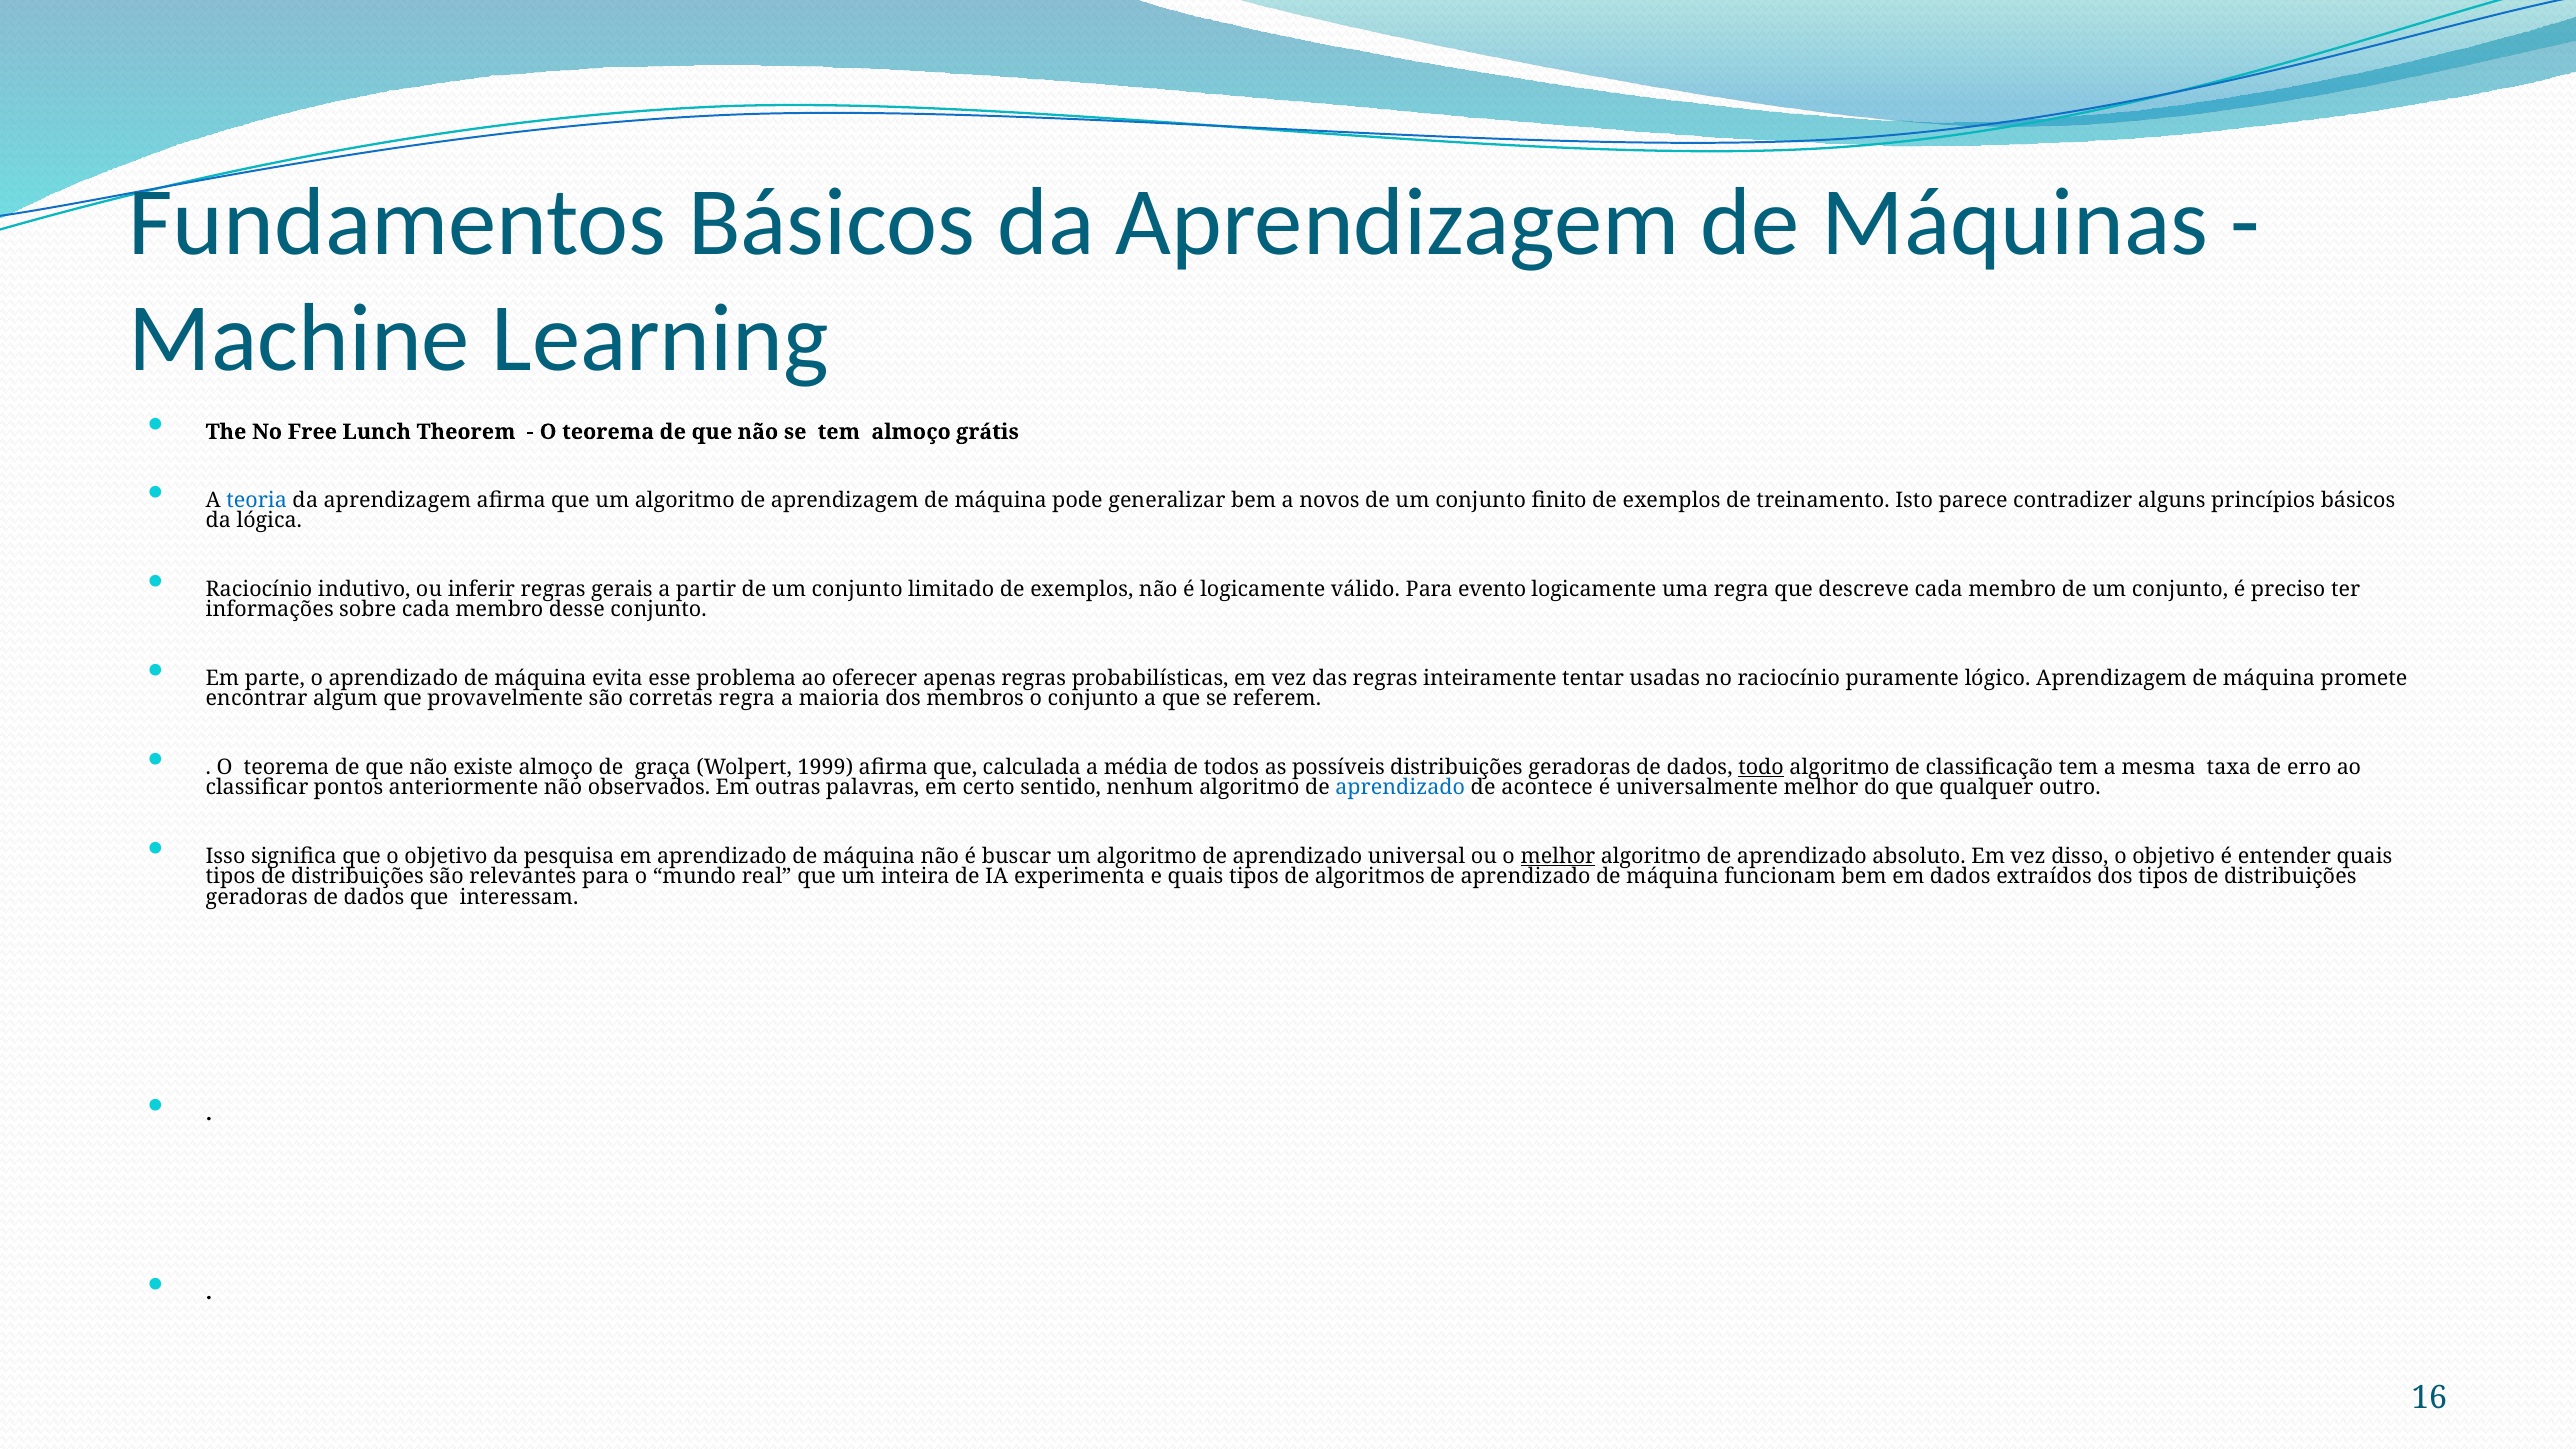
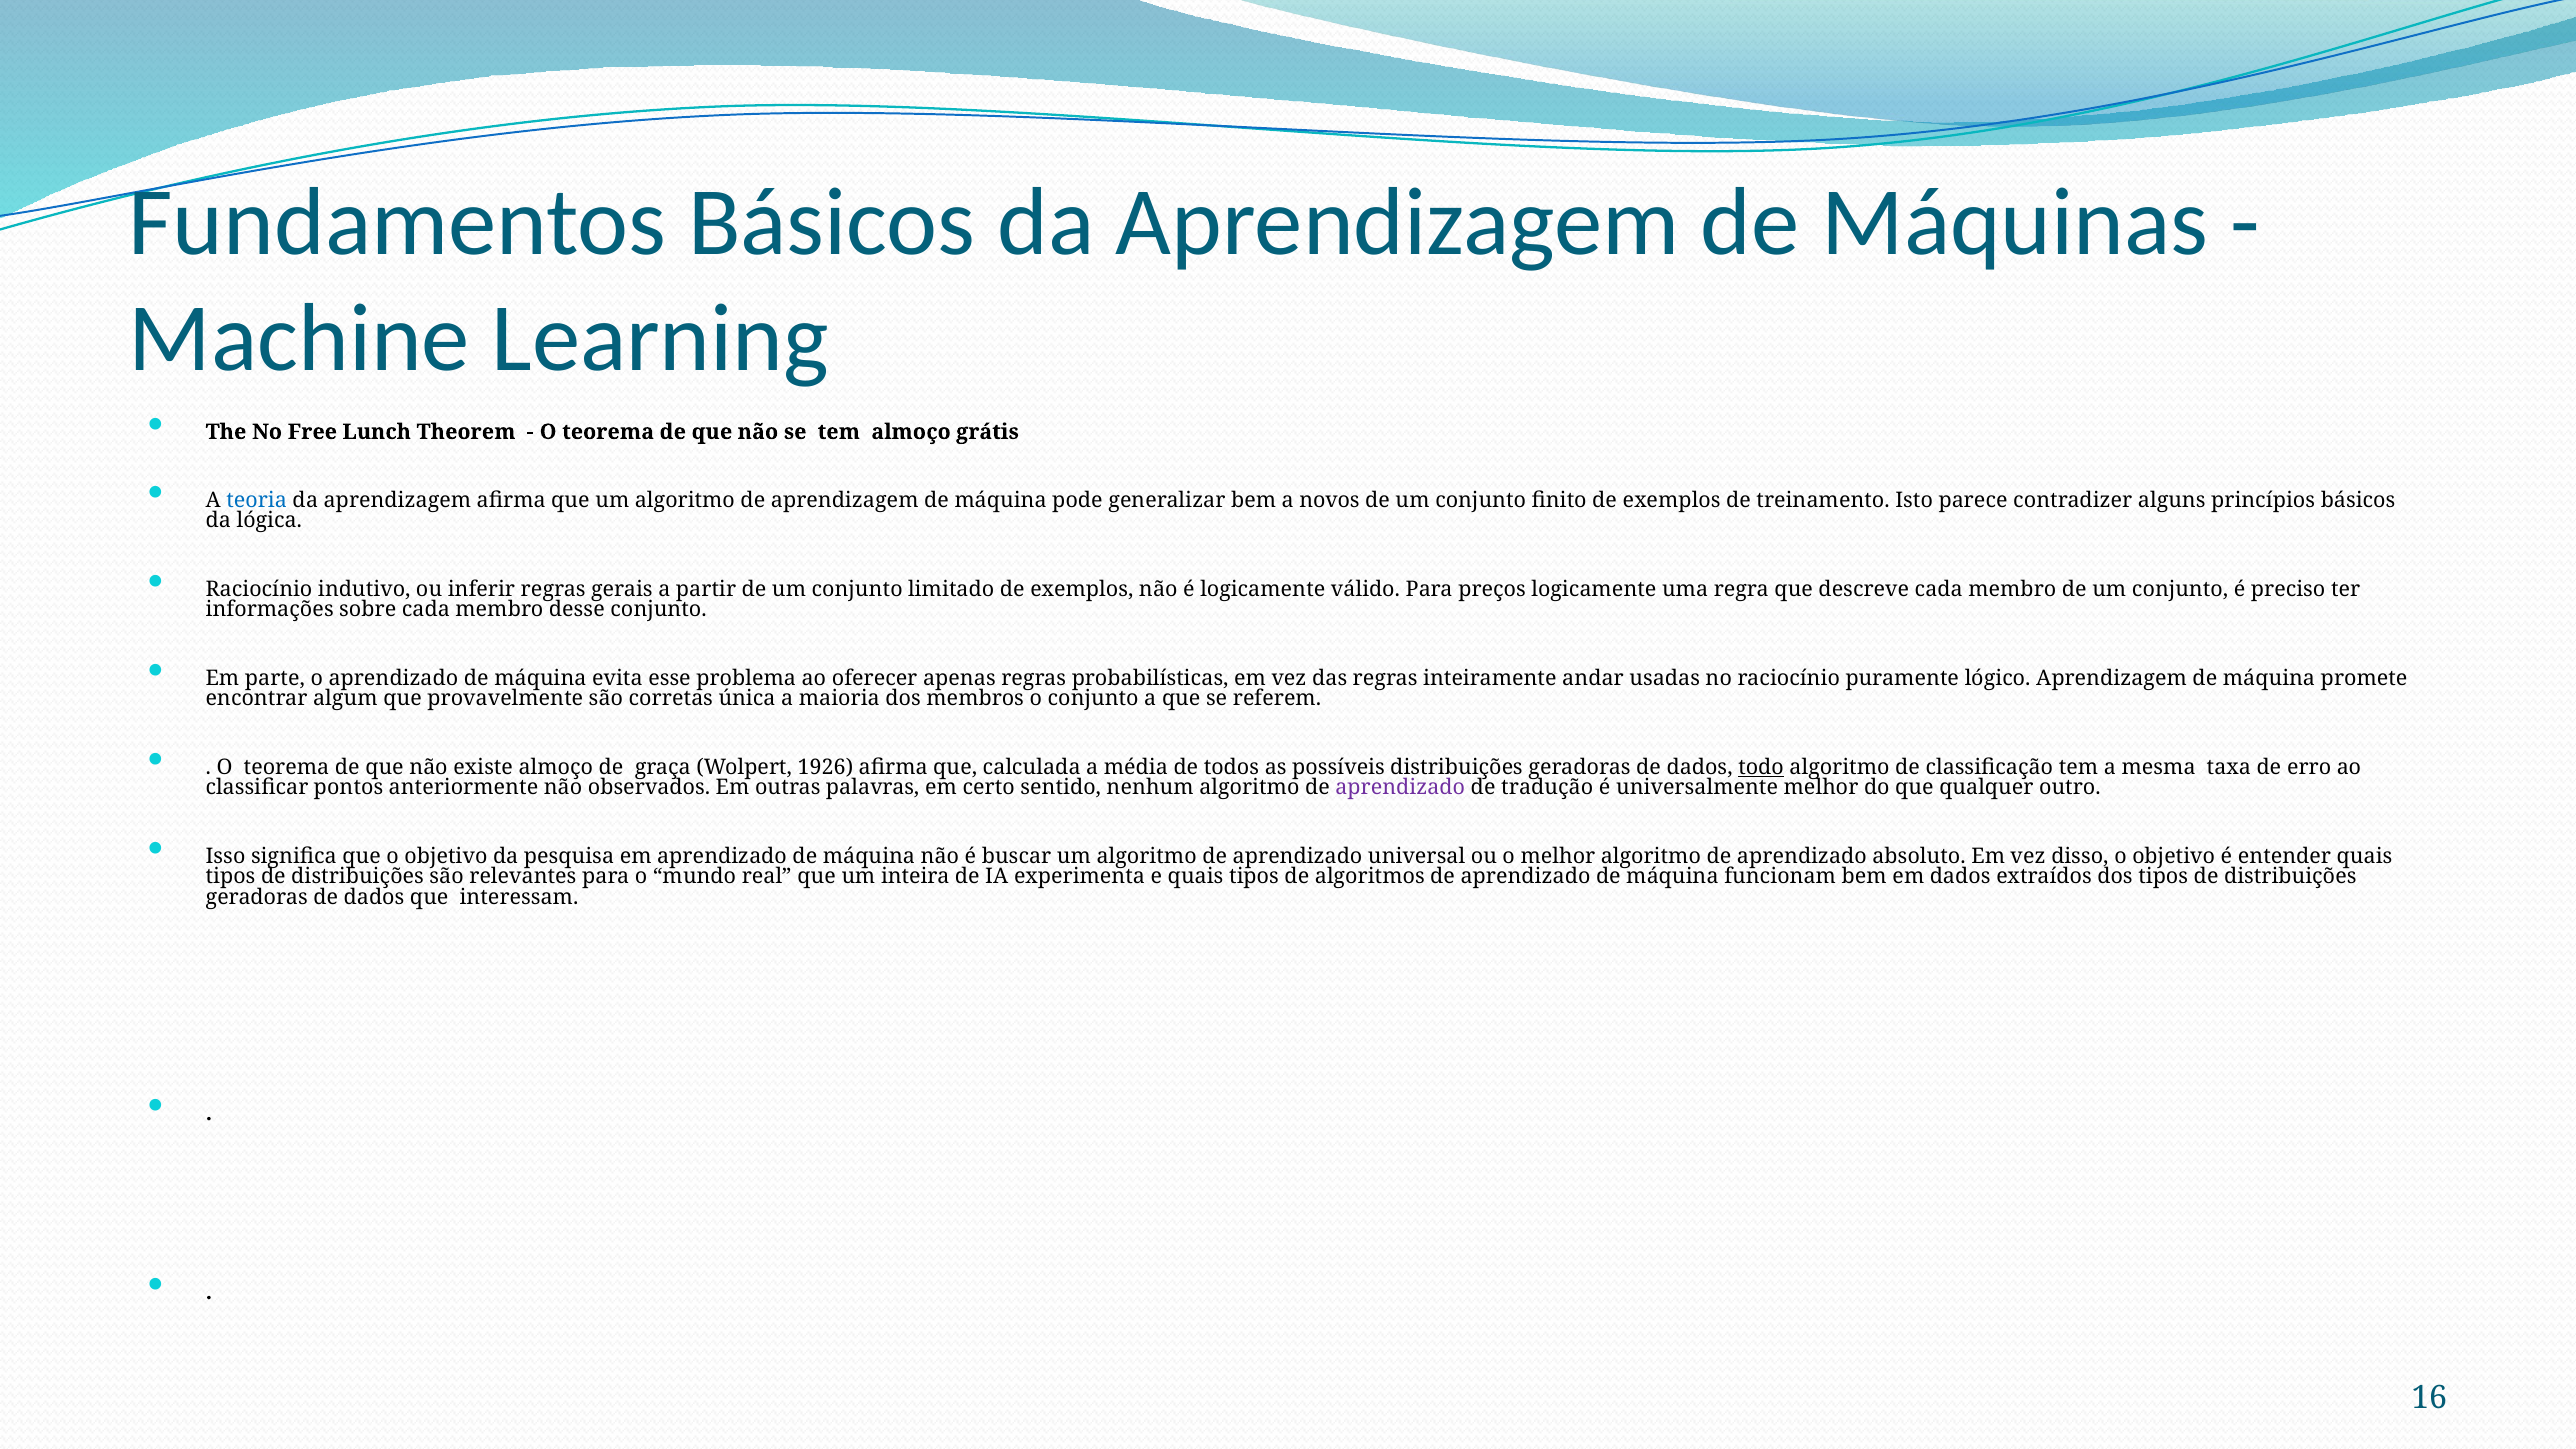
evento: evento -> preços (1492, 589)
tentar: tentar -> andar (1593, 678)
corretas regra: regra -> única (747, 699)
1999: 1999 -> 1926 (825, 767)
aprendizado colour: blue -> purple (1400, 788)
acontece: acontece -> tradução (1547, 788)
melhor underline: present -> none (1558, 856)
